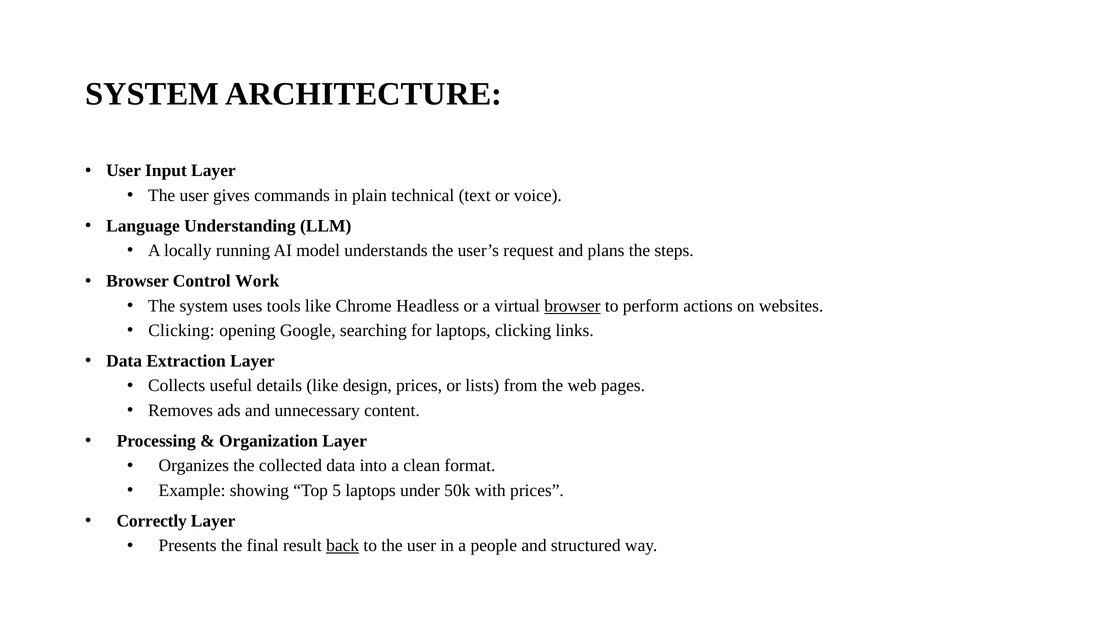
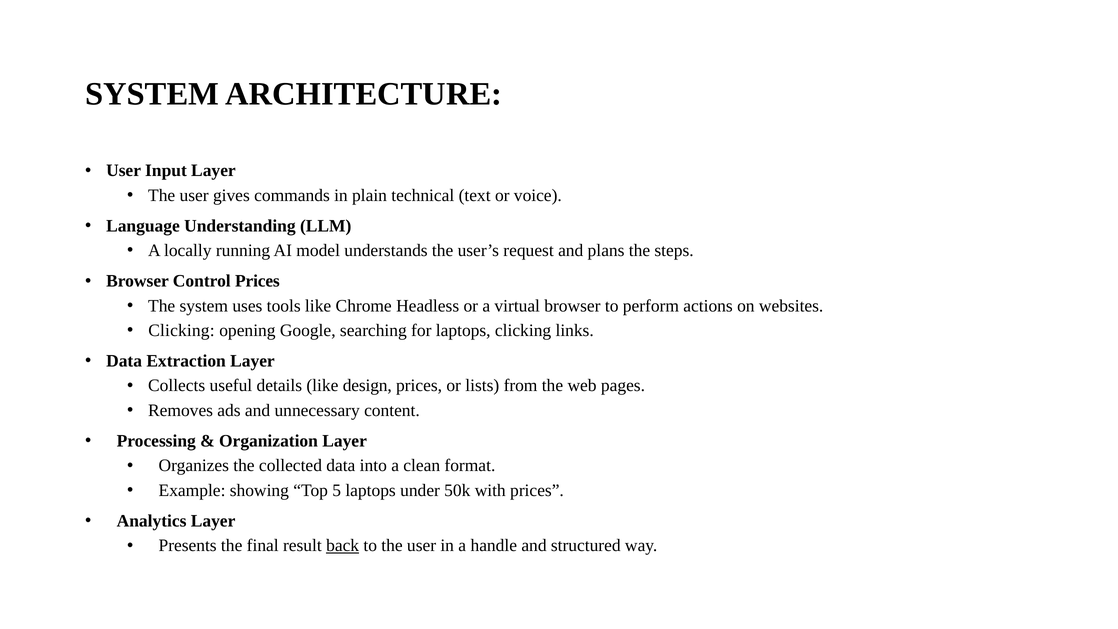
Control Work: Work -> Prices (257, 281)
browser underline: present -> none (572, 306)
Correctly: Correctly -> Analytics (152, 521)
people: people -> handle (494, 545)
